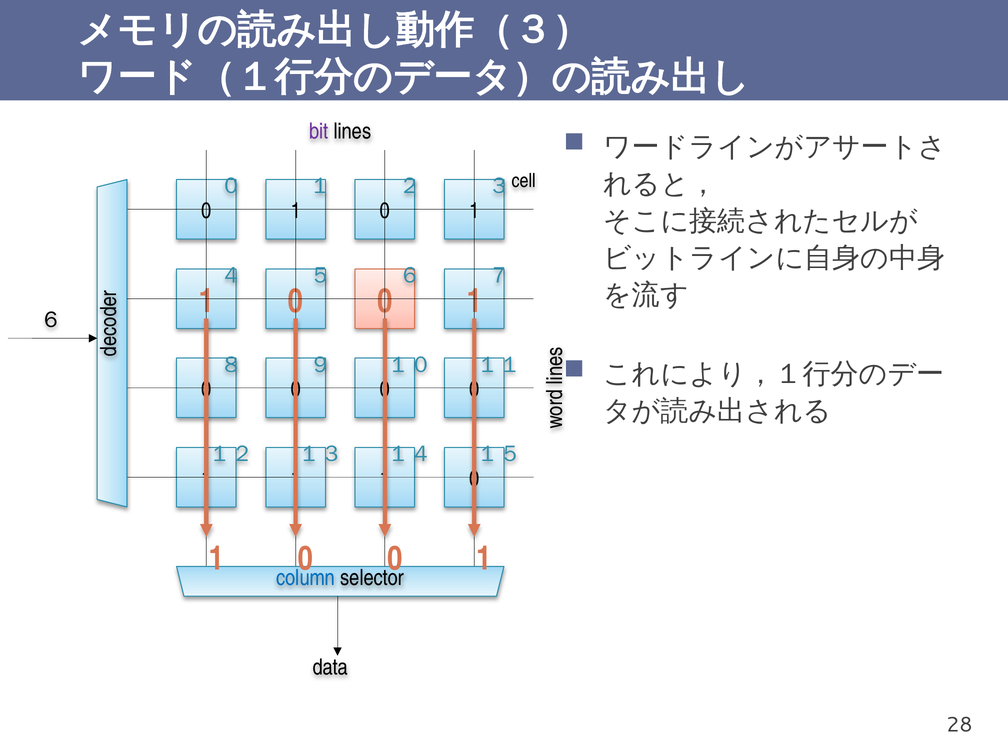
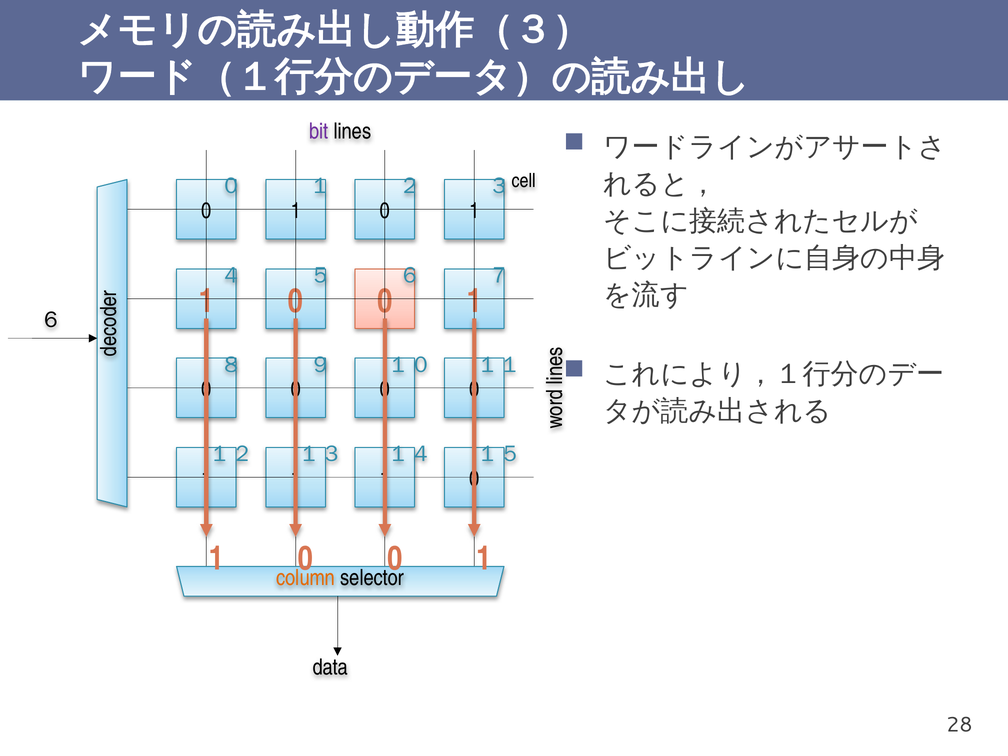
column colour: blue -> orange (306, 578)
